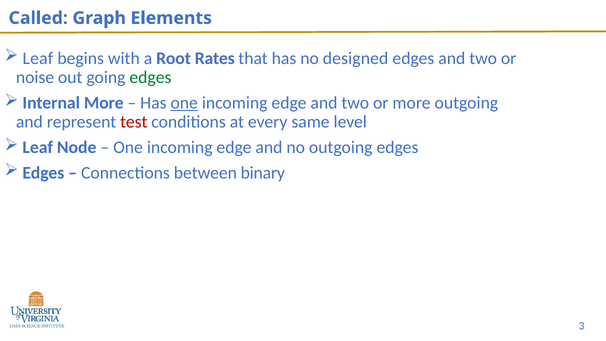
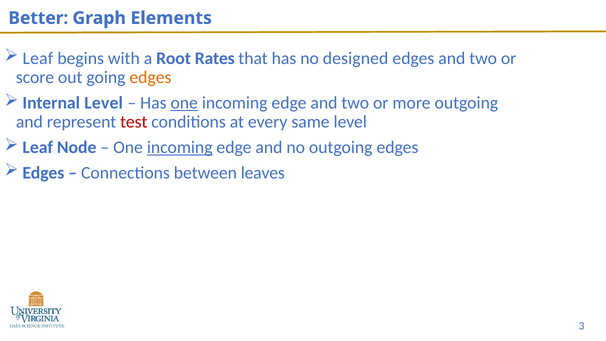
Called: Called -> Better (38, 18)
noise: noise -> score (35, 77)
edges colour: green -> orange (150, 77)
Internal More: More -> Level (104, 103)
incoming underline: none -> present (180, 147)
binary: binary -> leaves (263, 173)
